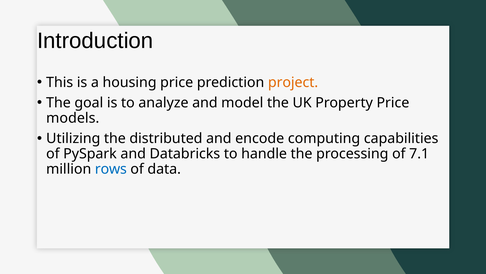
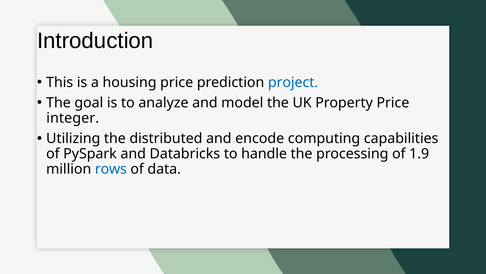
project colour: orange -> blue (293, 82)
models: models -> integer (73, 118)
7.1: 7.1 -> 1.9 (419, 154)
